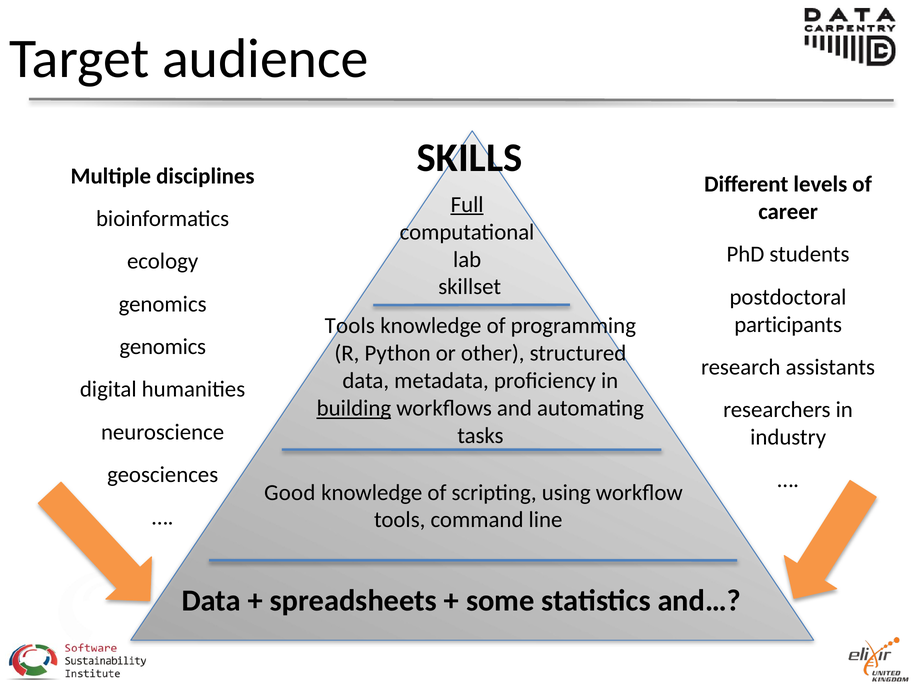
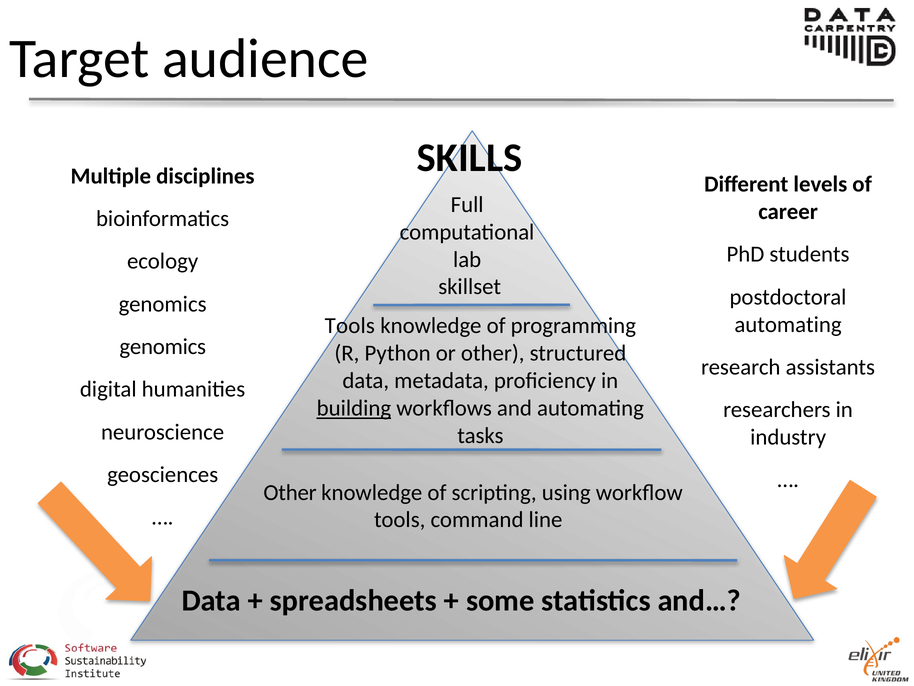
Full underline: present -> none (467, 204)
participants: participants -> automating (788, 324)
Good: Good -> Other (290, 492)
